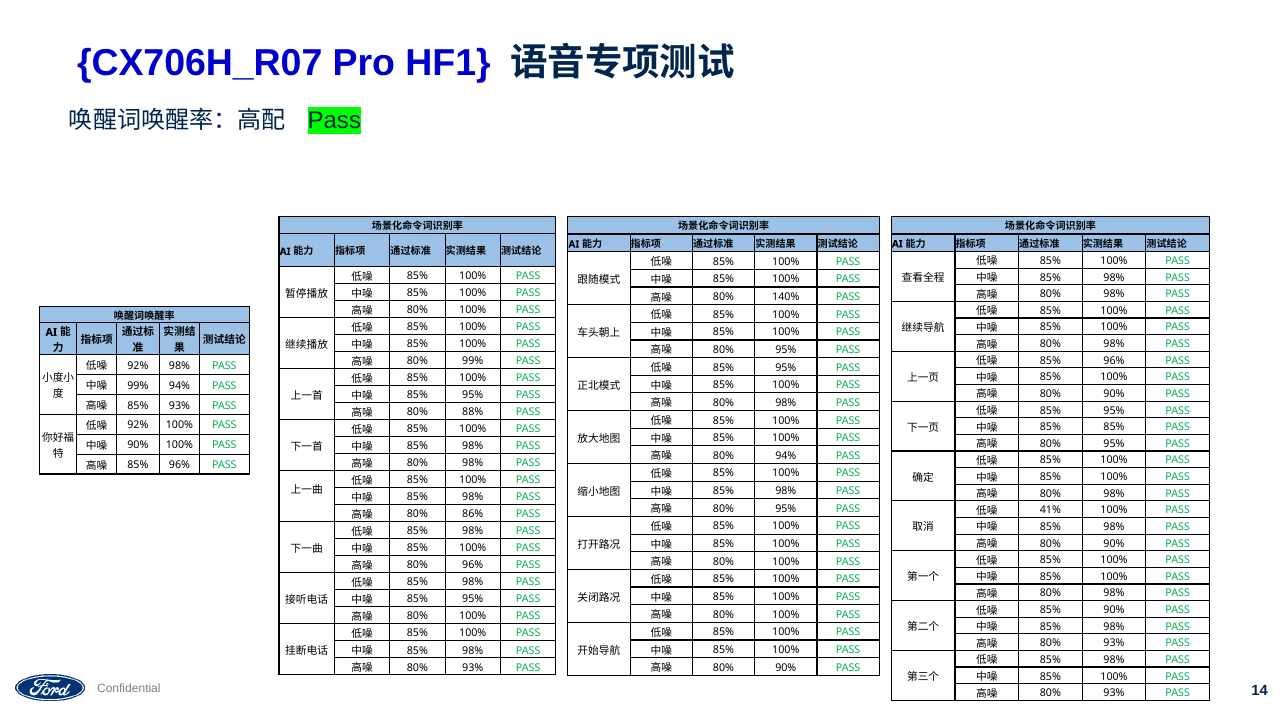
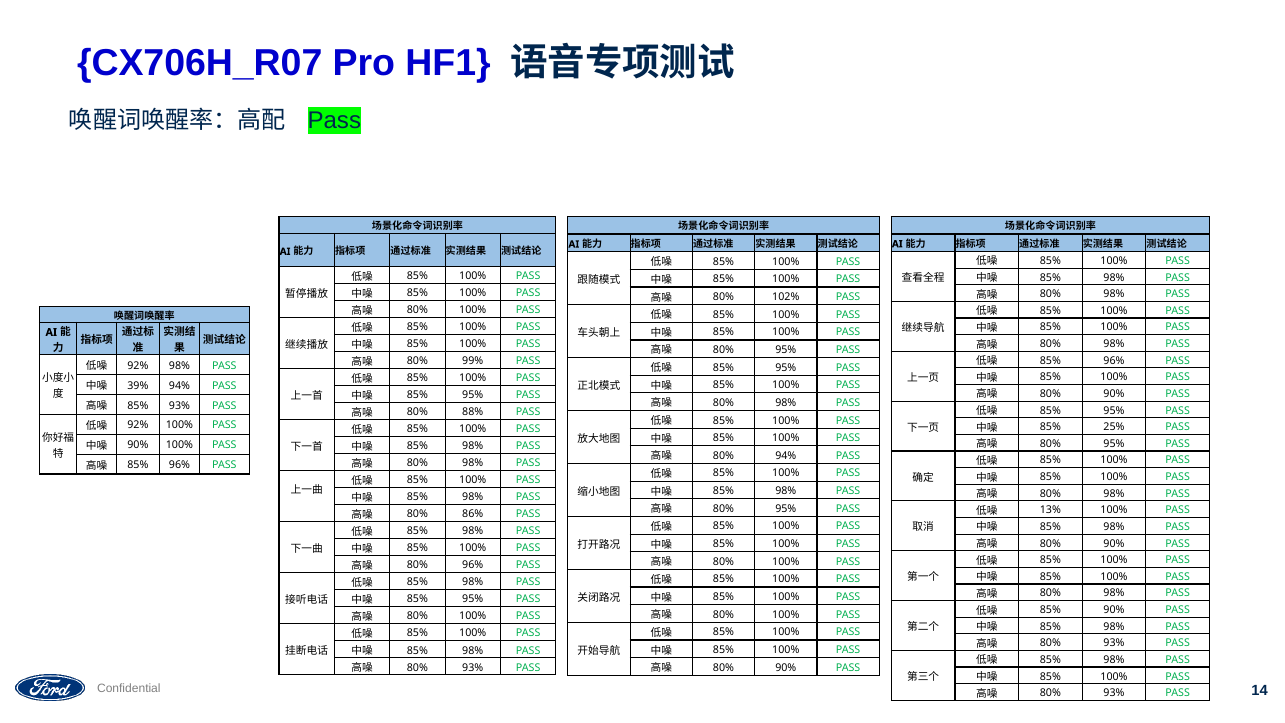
140%: 140% -> 102% (786, 297)
99%: 99% -> 39% (138, 386)
85% 85%: 85% -> 25% (1114, 427)
41%: 41% -> 13% (1050, 510)
